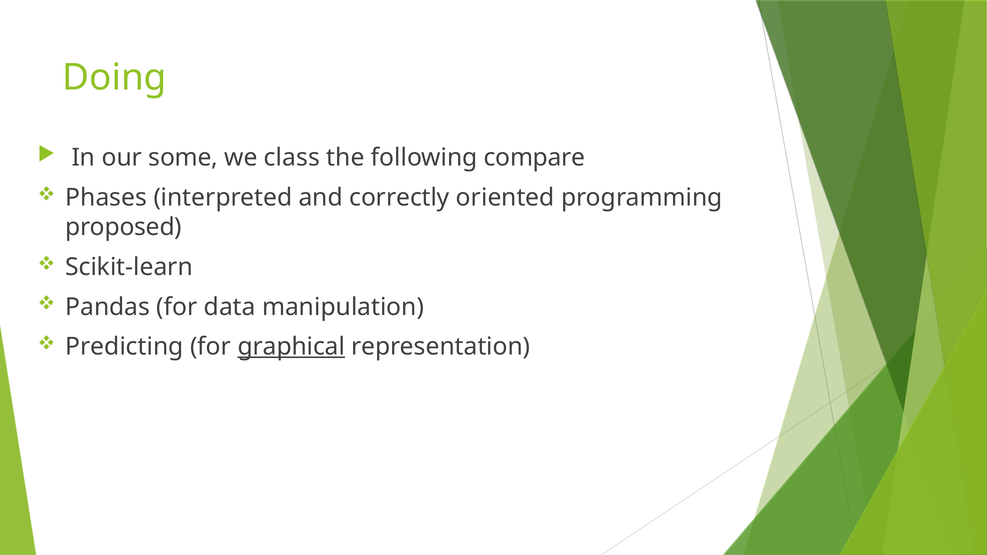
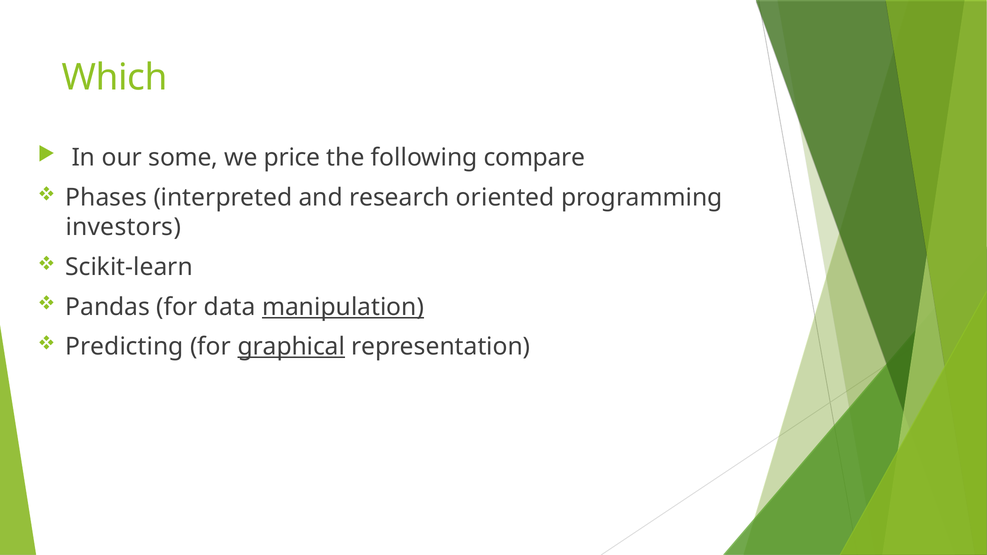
Doing: Doing -> Which (115, 78)
class: class -> price (292, 158)
correctly: correctly -> research (399, 198)
proposed: proposed -> investors (123, 227)
manipulation underline: none -> present (343, 307)
